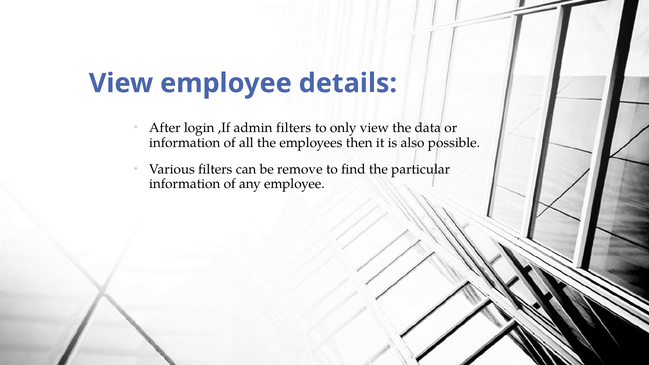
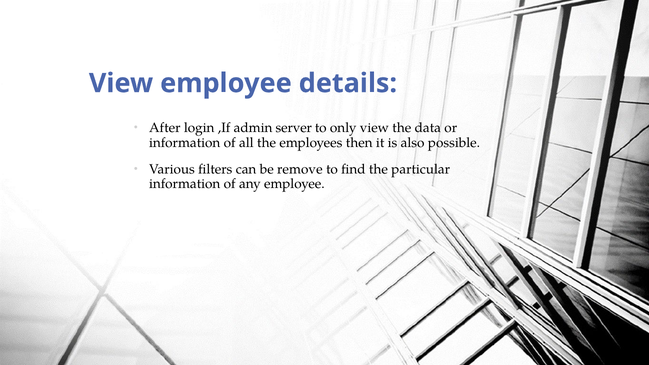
admin filters: filters -> server (294, 128)
